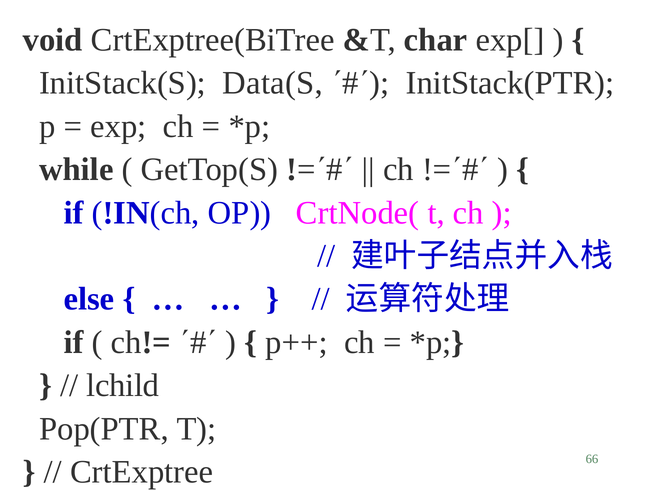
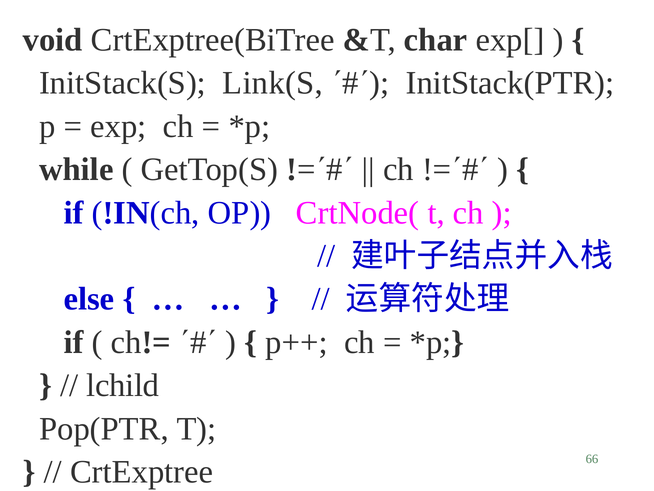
Data(S: Data(S -> Link(S (273, 83)
